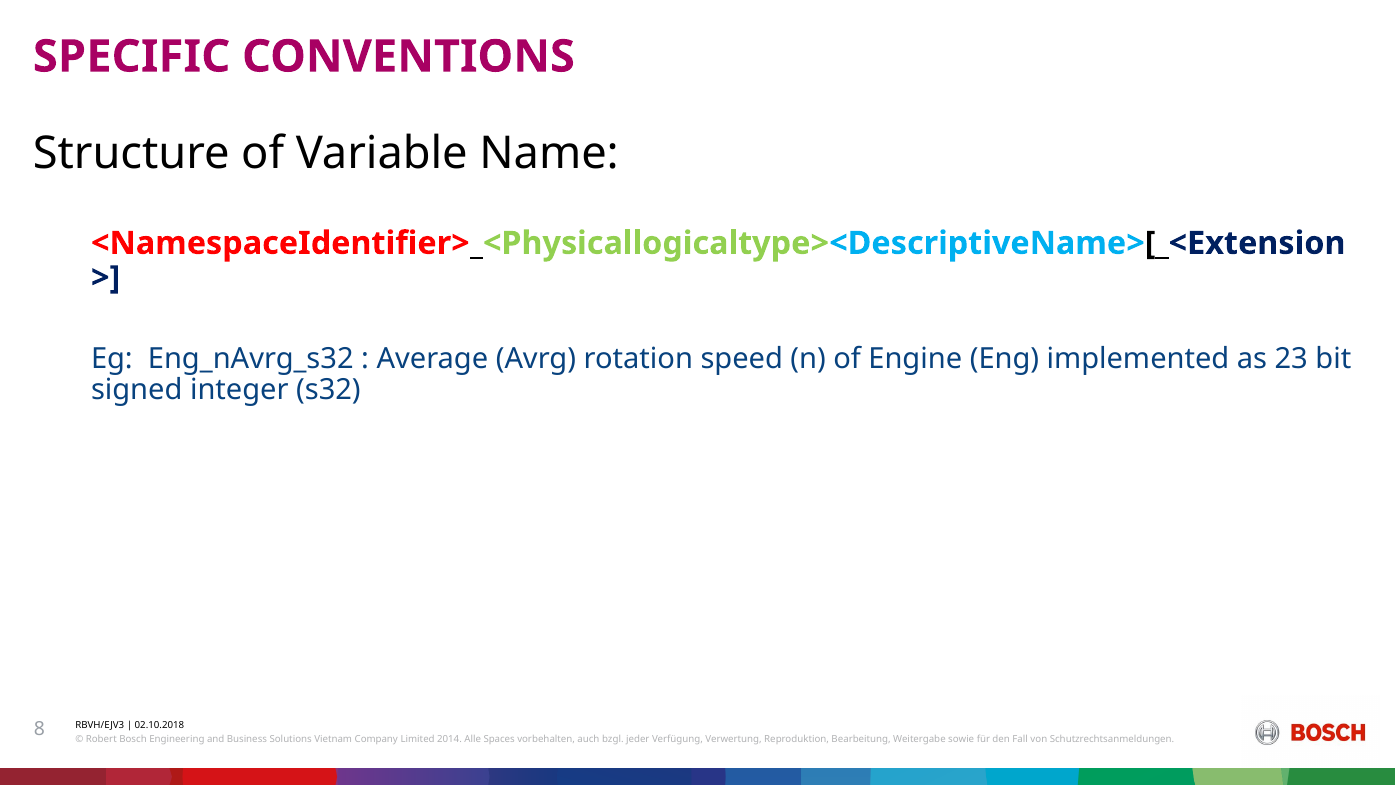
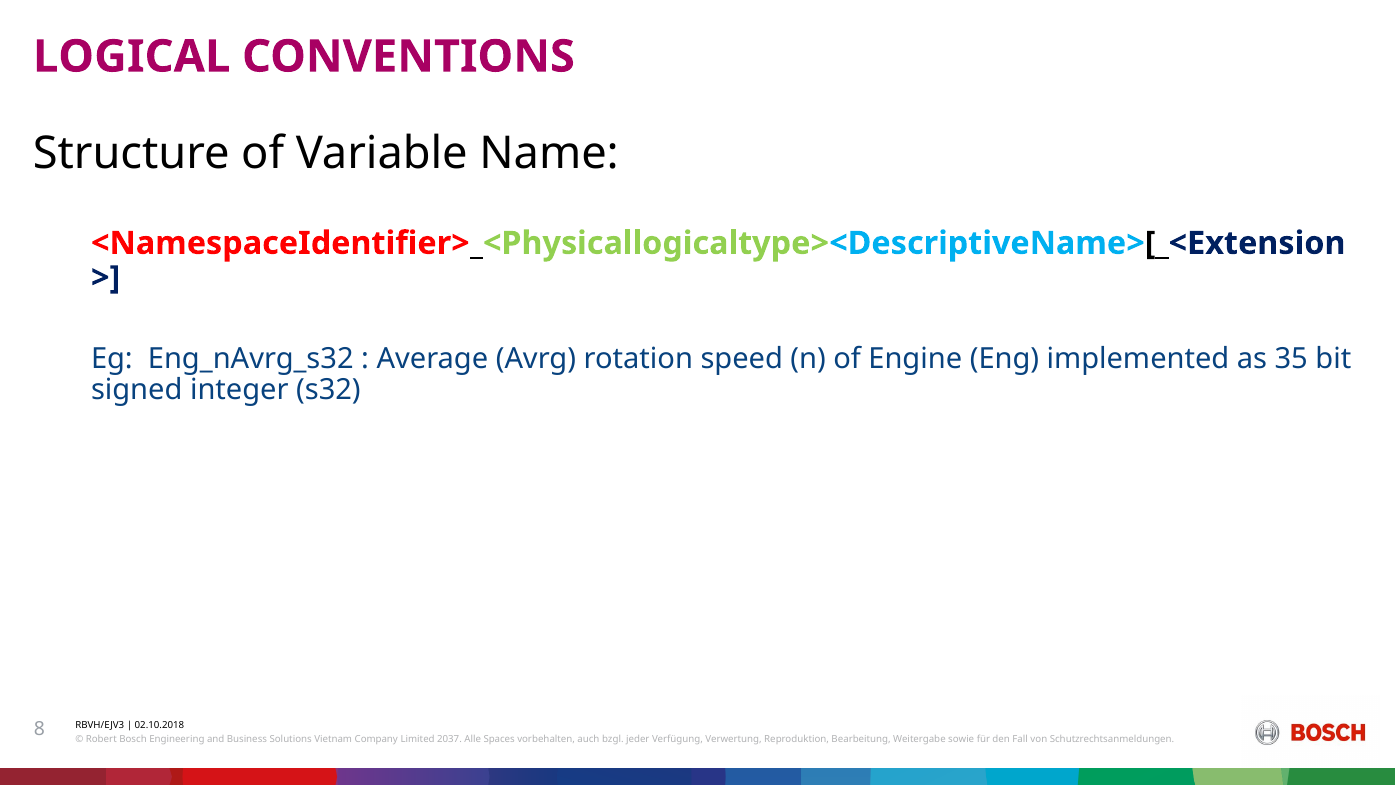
SPECIFIC: SPECIFIC -> LOGICAL (132, 57)
23: 23 -> 35 (1291, 359)
2014: 2014 -> 2037 (449, 740)
